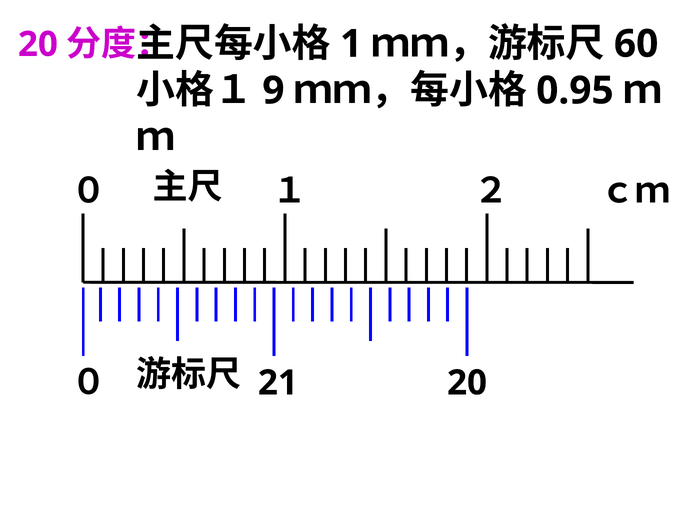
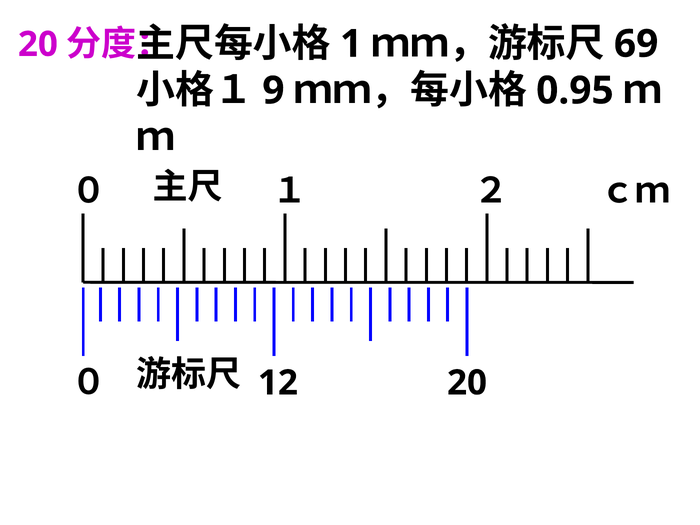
60: 60 -> 69 (636, 44)
21: 21 -> 12 (278, 383)
